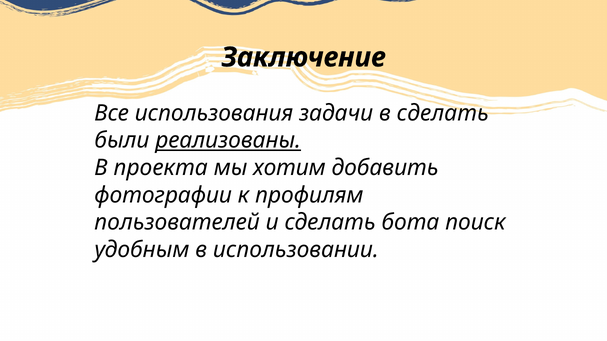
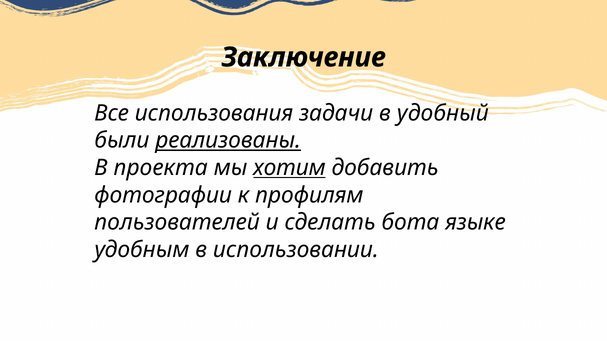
в сделать: сделать -> удобный (443, 113)
хотим underline: none -> present (290, 168)
поиск: поиск -> языке (476, 223)
